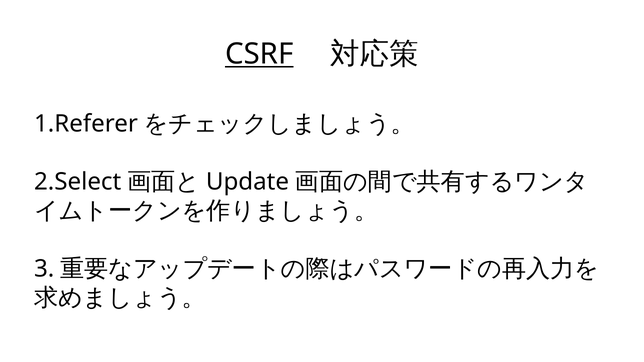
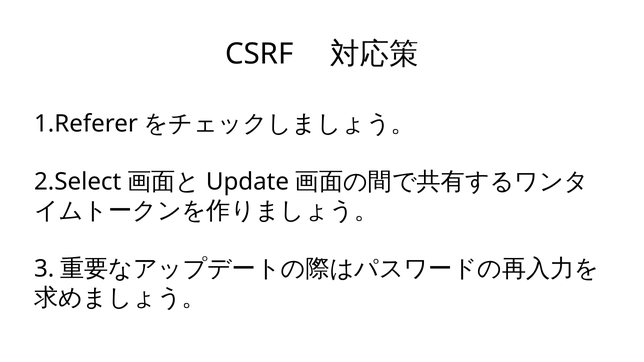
CSRF underline: present -> none (259, 54)
